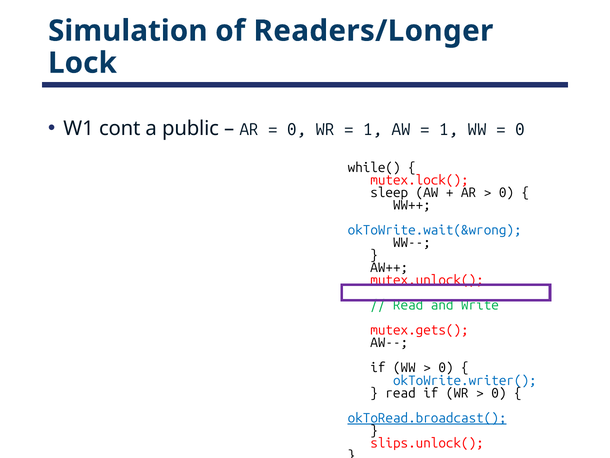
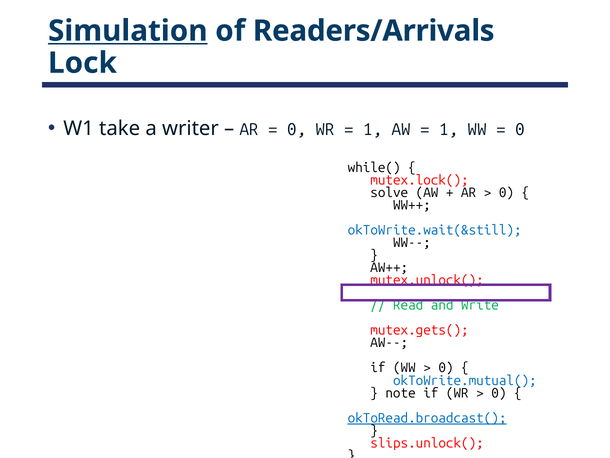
Simulation underline: none -> present (128, 31)
Readers/Longer: Readers/Longer -> Readers/Arrivals (374, 31)
cont: cont -> take (120, 129)
public: public -> writer (190, 129)
sleep: sleep -> solve (389, 192)
okToWrite.wait(&wrong: okToWrite.wait(&wrong -> okToWrite.wait(&still (435, 230)
okToWrite.writer(: okToWrite.writer( -> okToWrite.mutual( (465, 380)
read: read -> note (401, 393)
